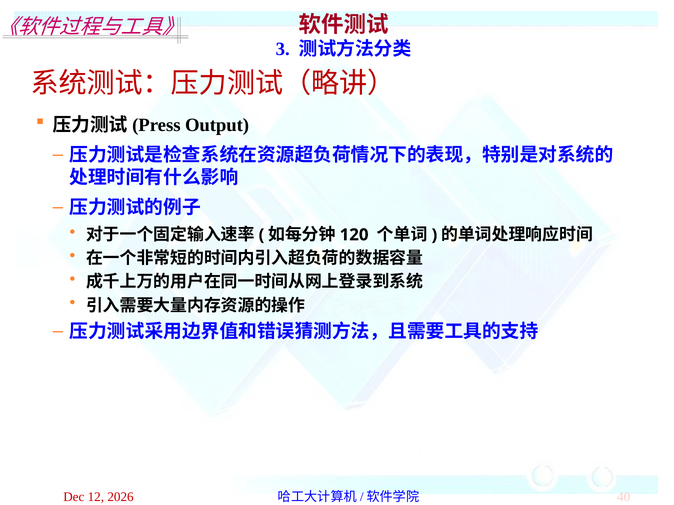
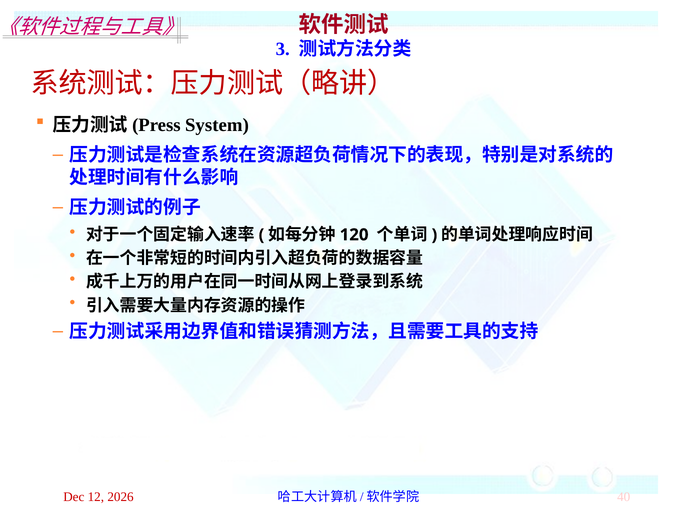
Output: Output -> System (217, 125)
